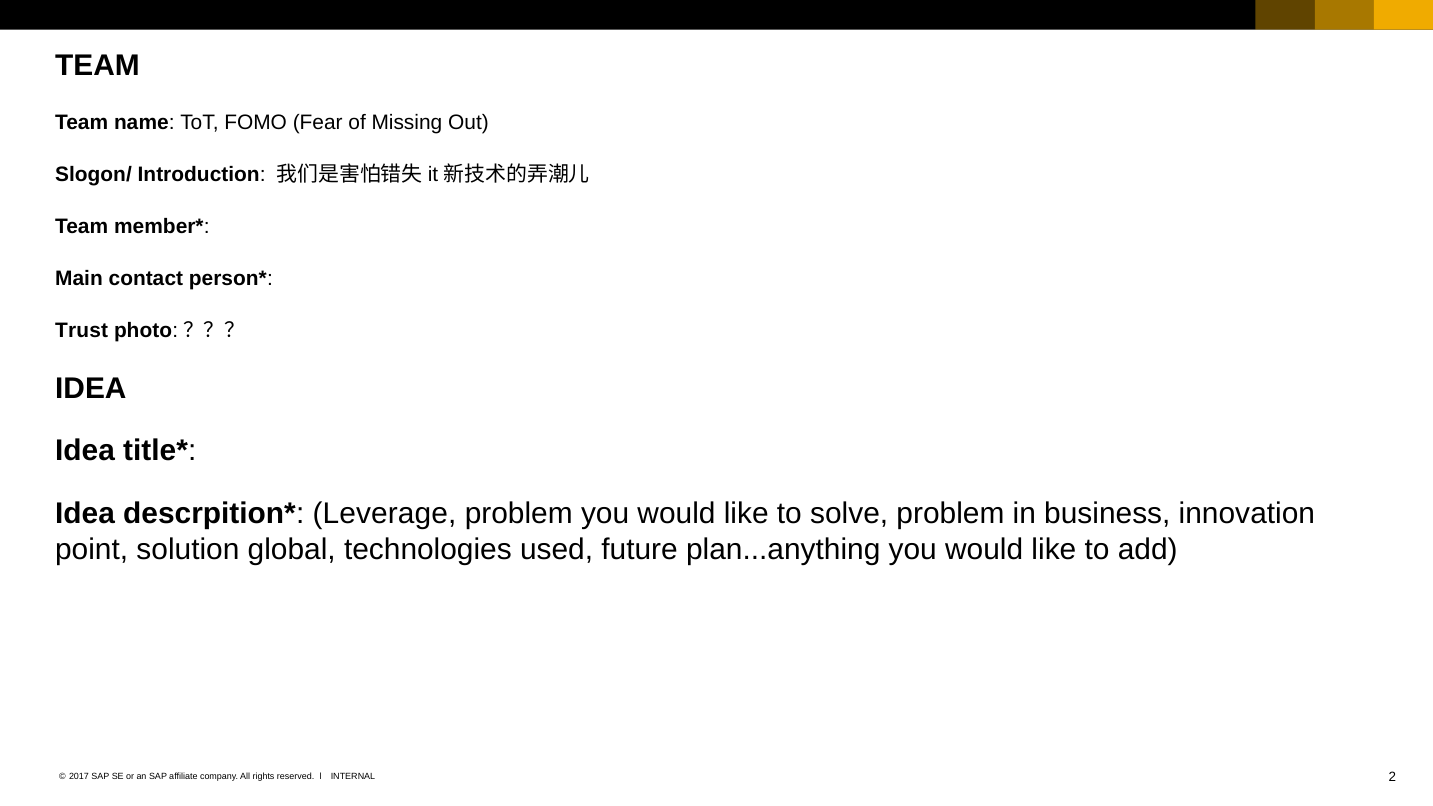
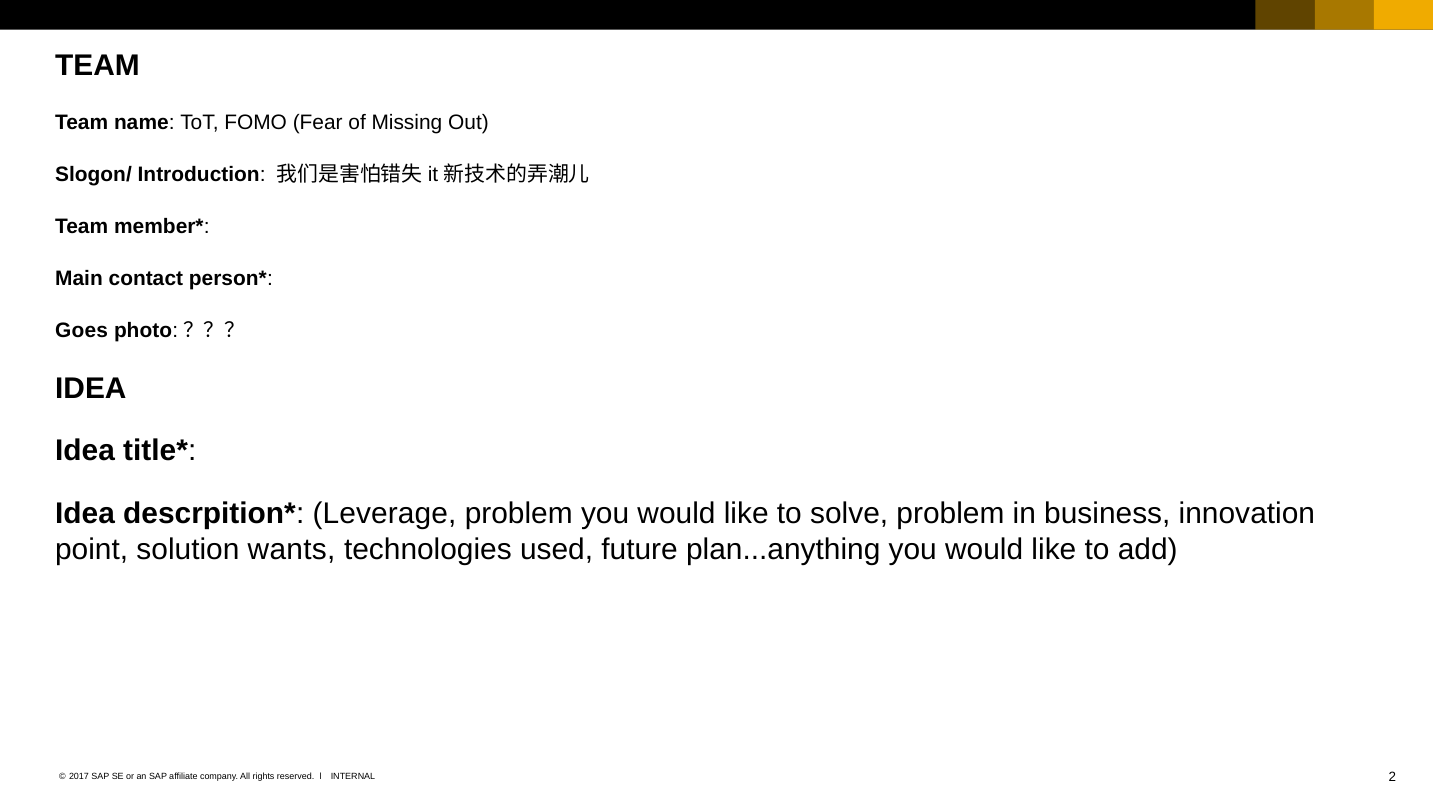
Trust: Trust -> Goes (82, 330)
global: global -> wants (292, 549)
